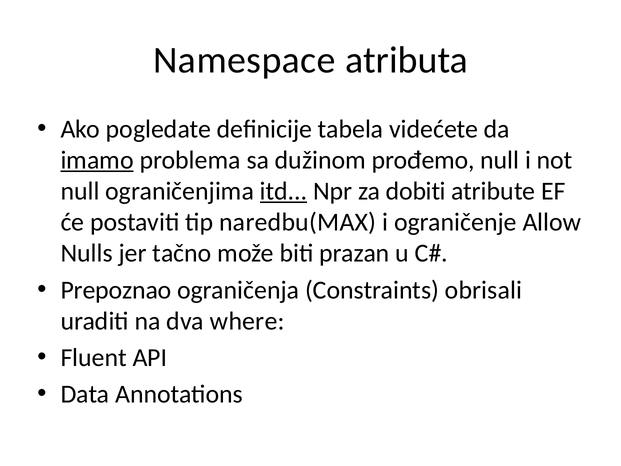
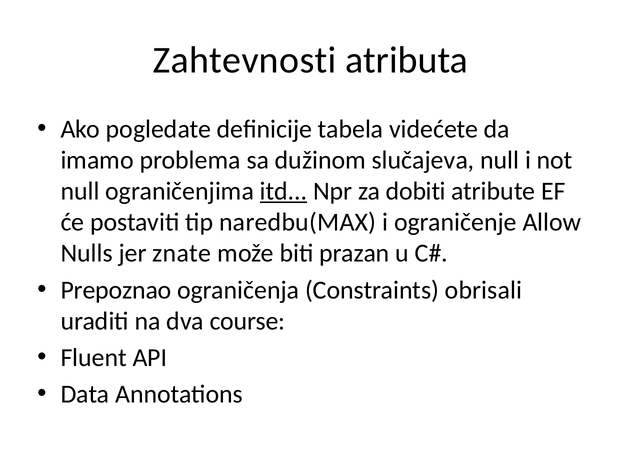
Namespace: Namespace -> Zahtevnosti (244, 60)
imamo underline: present -> none (97, 160)
prođemo: prođemo -> slučajeva (423, 160)
tačno: tačno -> znate (182, 253)
where: where -> course (247, 321)
